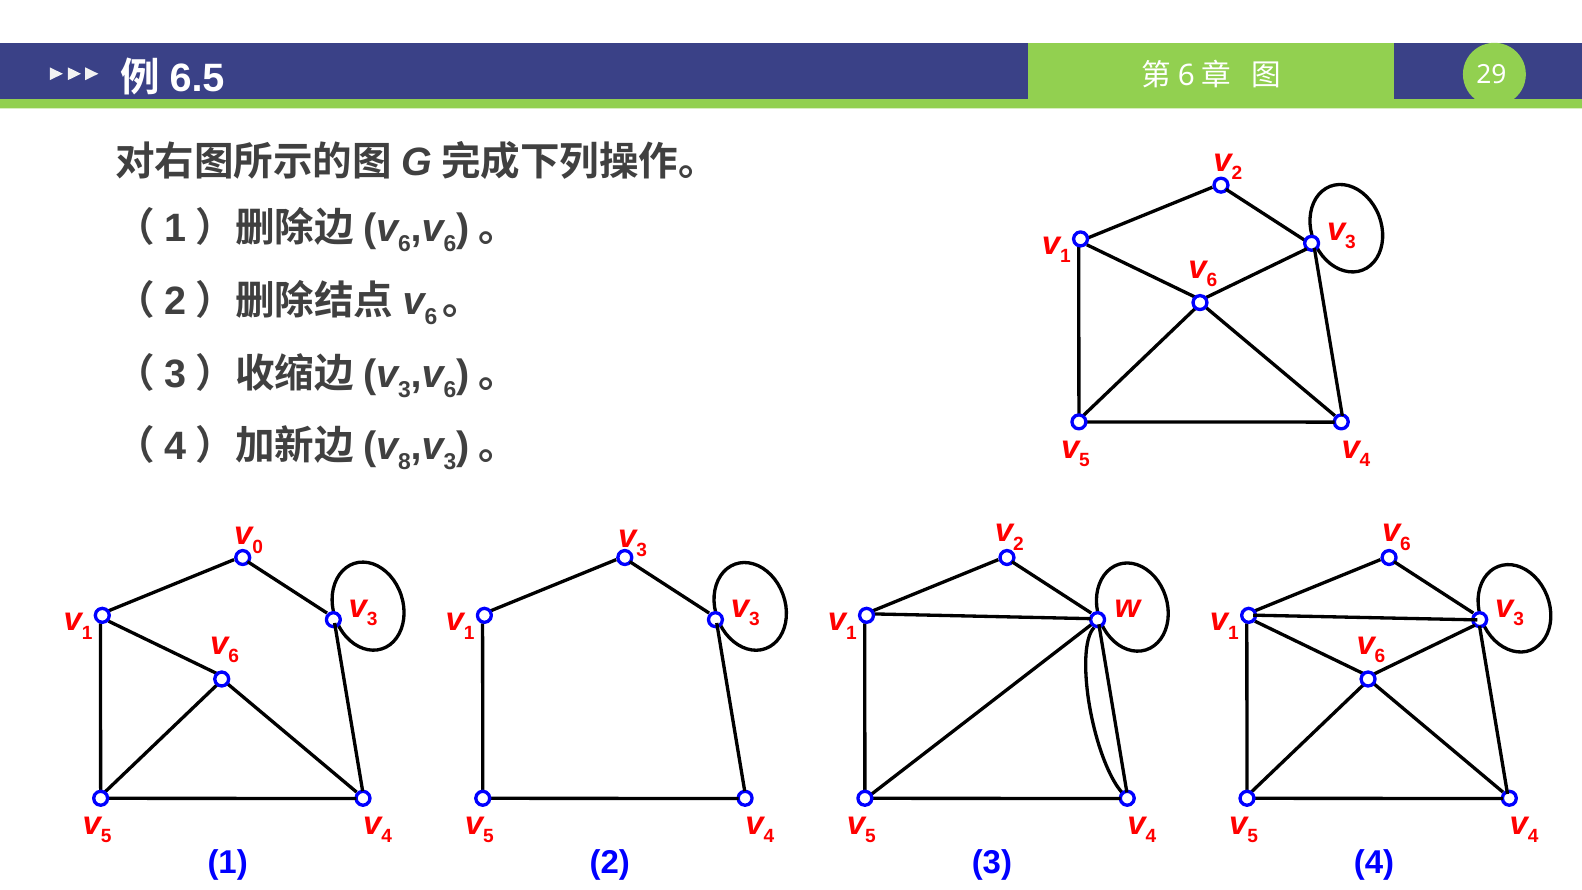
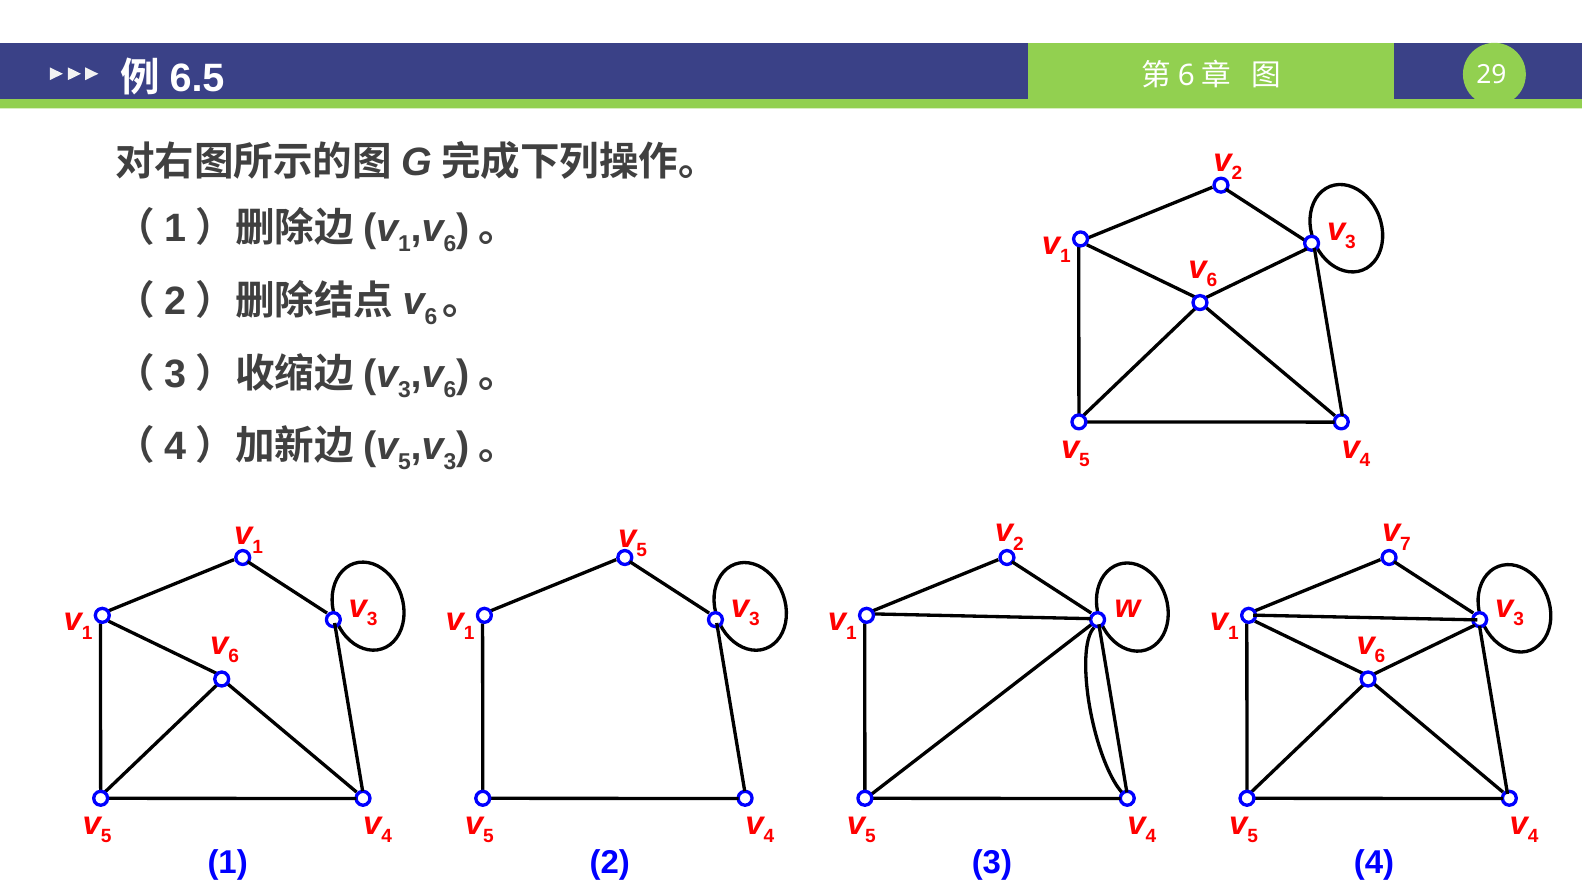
6: 6 -> 1 (404, 244)
8: 8 -> 5 (404, 462)
6: 6 -> 7 (1406, 544)
0: 0 -> 1 (258, 547)
3: 3 -> 5 (642, 550)
